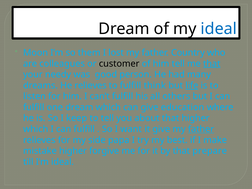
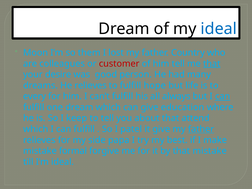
customer colour: black -> red (119, 64)
needy: needy -> desire (58, 75)
think: think -> hope (155, 85)
life underline: present -> none (192, 85)
listen: listen -> every (34, 96)
others: others -> always (176, 96)
can underline: none -> present (223, 96)
that higher: higher -> attend (196, 118)
want: want -> patel (131, 129)
mistake higher: higher -> formal (73, 151)
that prepare: prepare -> mistake (210, 151)
